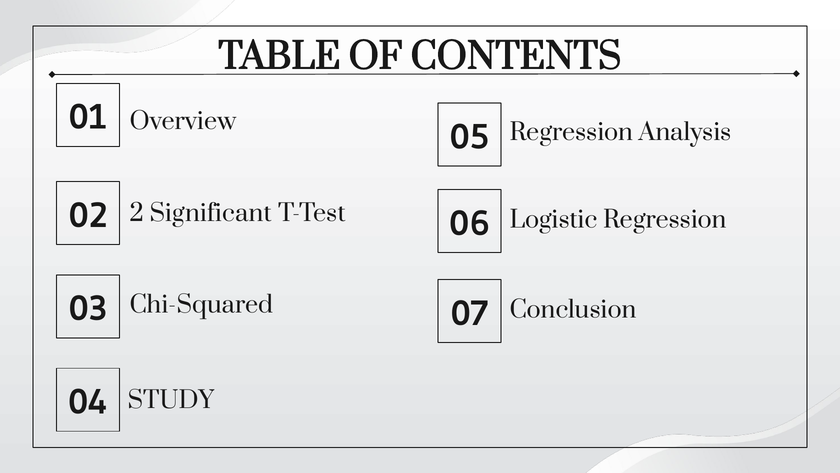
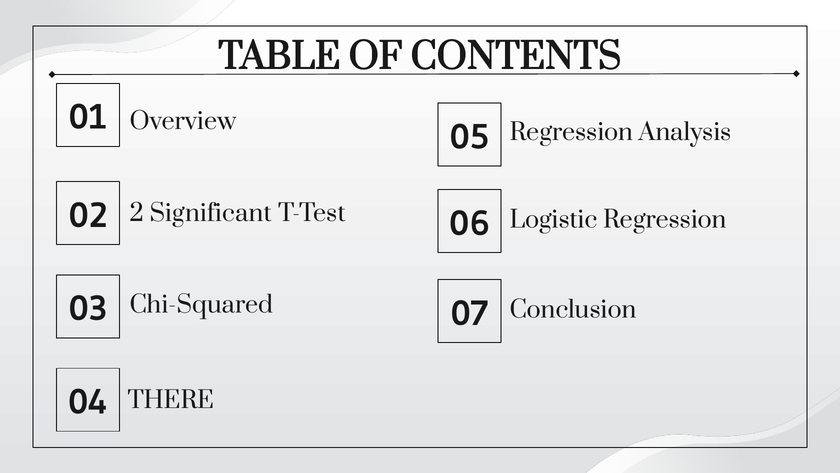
STUDY: STUDY -> THERE (171, 400)
